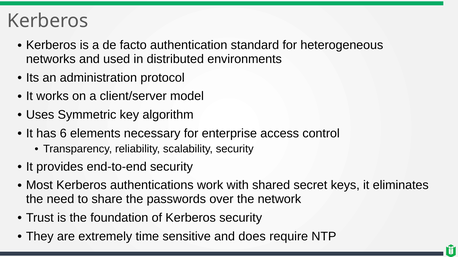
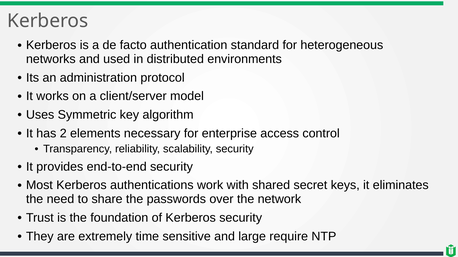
6: 6 -> 2 (63, 134)
does: does -> large (252, 237)
